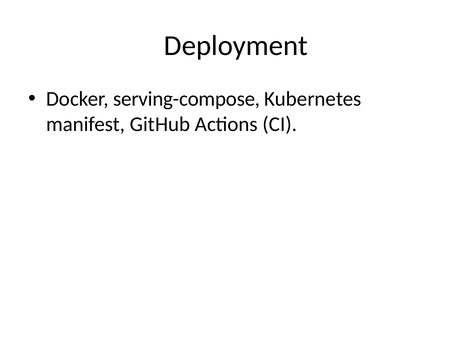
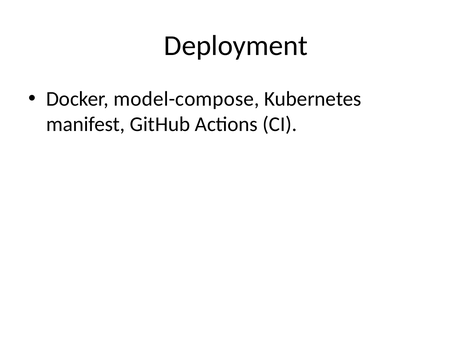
serving-compose: serving-compose -> model-compose (186, 99)
